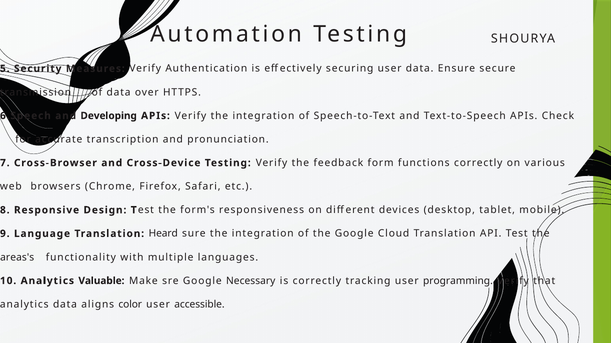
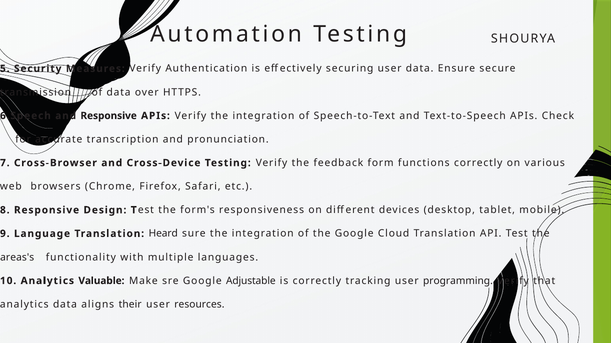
and Developing: Developing -> Responsive (109, 116)
Necessary: Necessary -> Adjustable (251, 281)
color: color -> their (130, 305)
accessible: accessible -> resources (199, 305)
